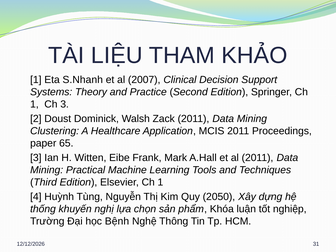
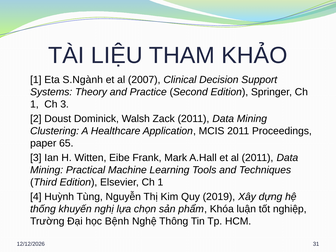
S.Nhanh: S.Nhanh -> S.Ngành (83, 80)
2050: 2050 -> 2019 (219, 197)
